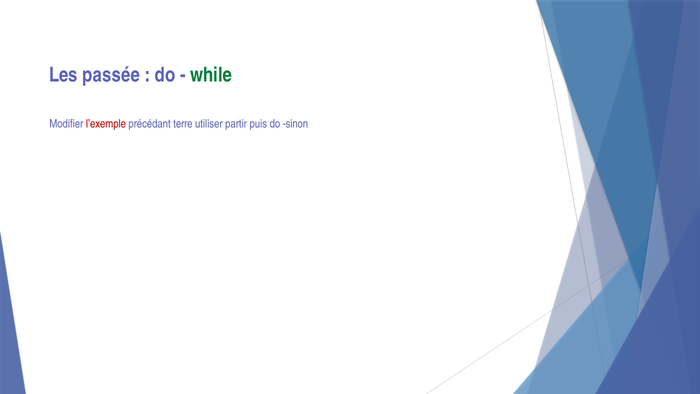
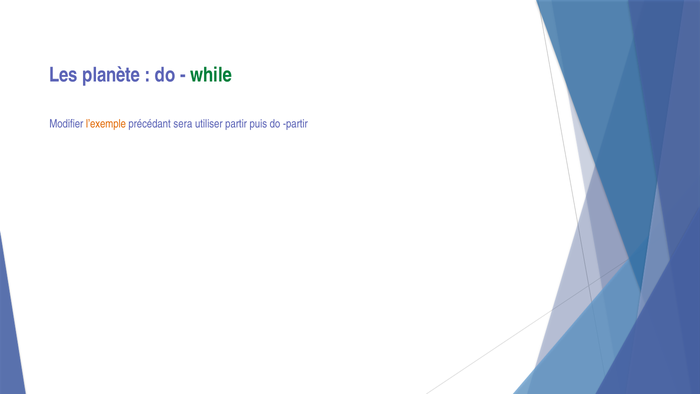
passée: passée -> planète (111, 75)
l’exemple colour: red -> orange (106, 124)
terre: terre -> sera (183, 124)
do sinon: sinon -> partir (295, 124)
